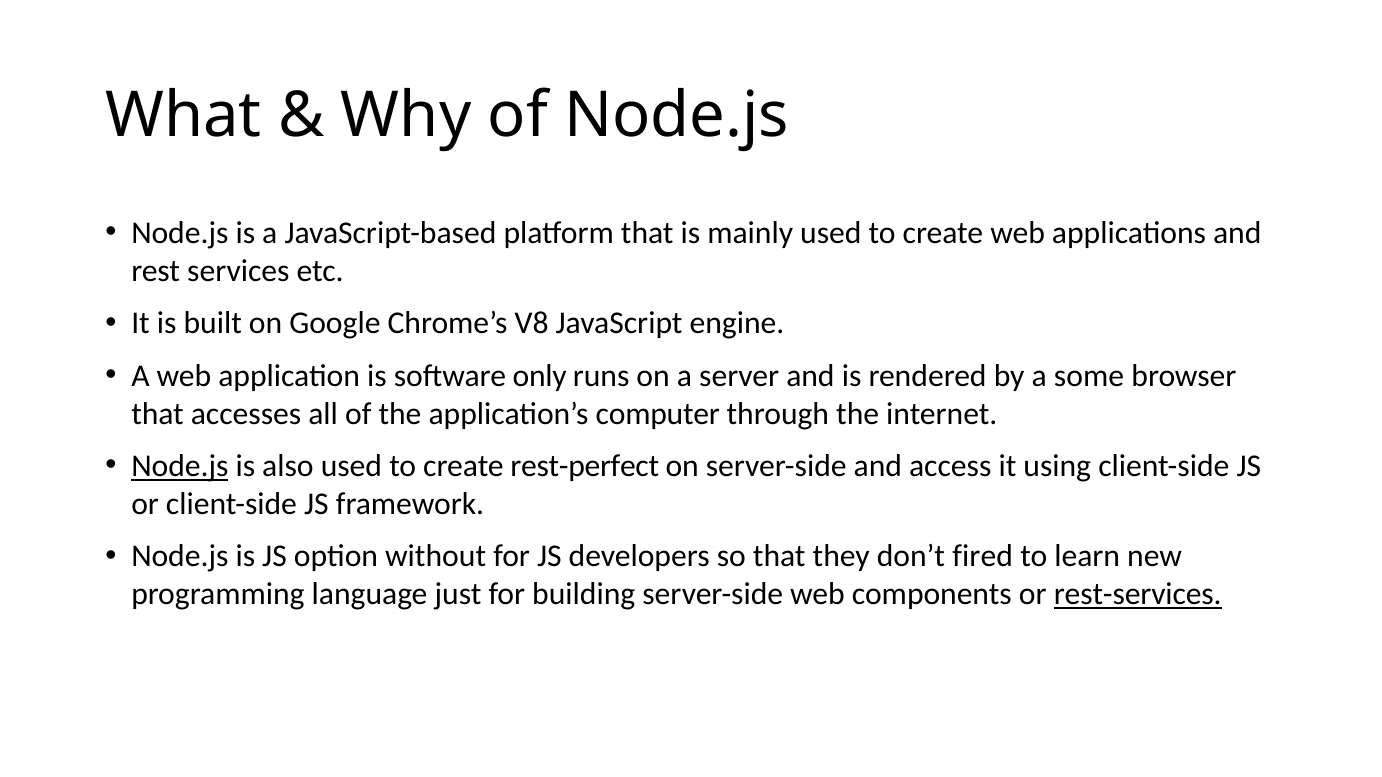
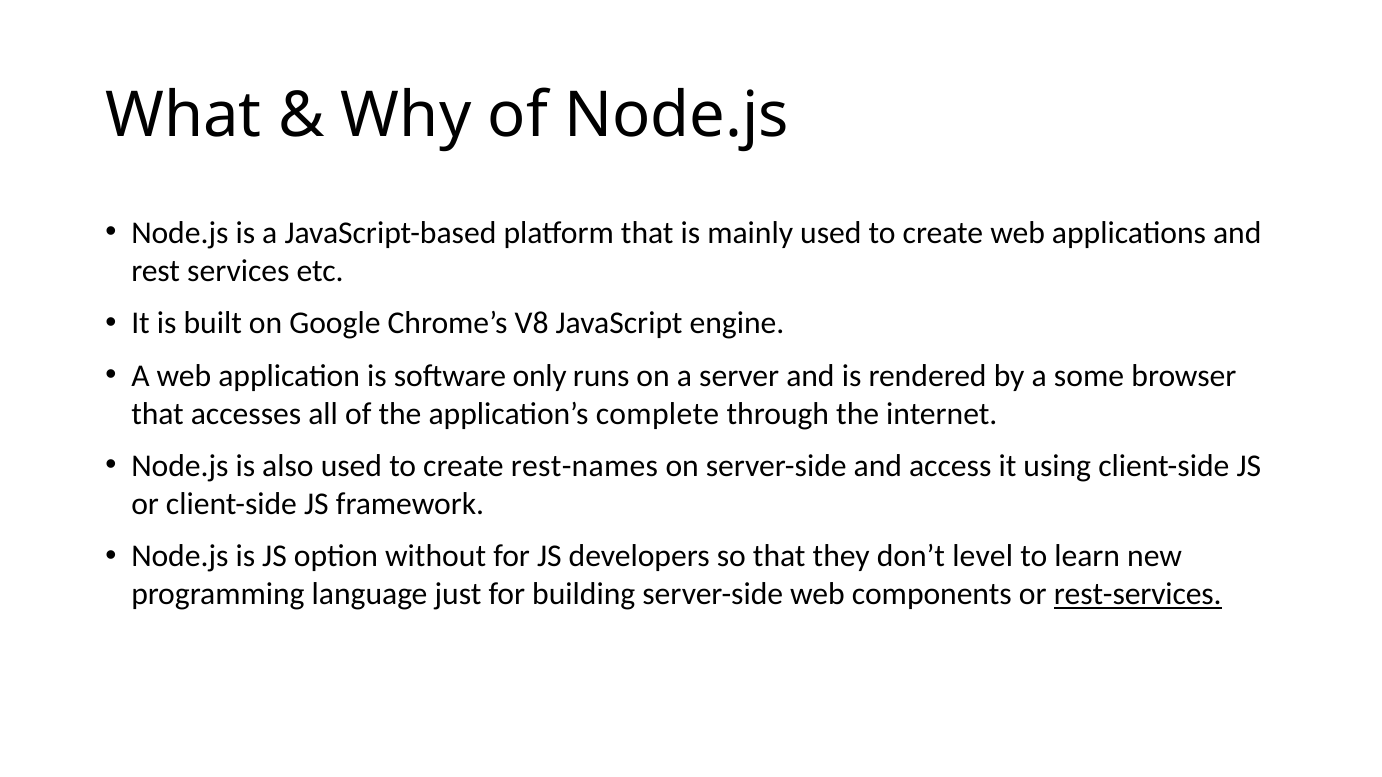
computer: computer -> complete (657, 414)
Node.js underline: present -> none (180, 466)
rest-perfect: rest-perfect -> rest-names (584, 466)
fired: fired -> level (983, 557)
